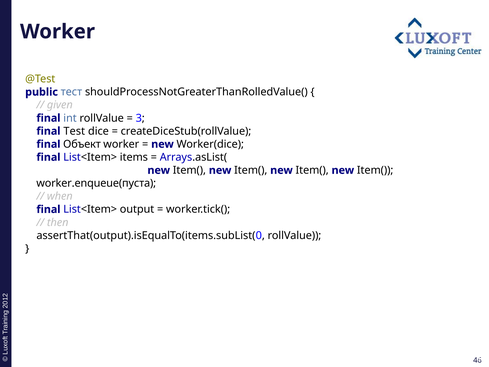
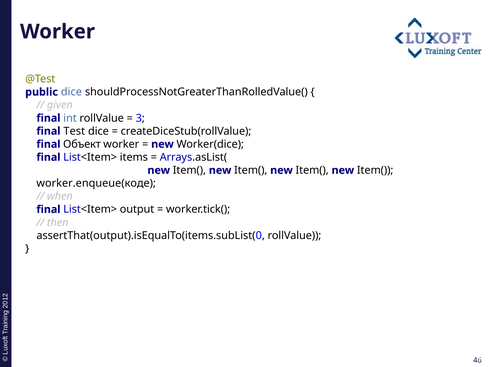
public тест: тест -> dice (71, 92)
worker.enqueue(пуста: worker.enqueue(пуста -> worker.enqueue(коде (96, 183)
